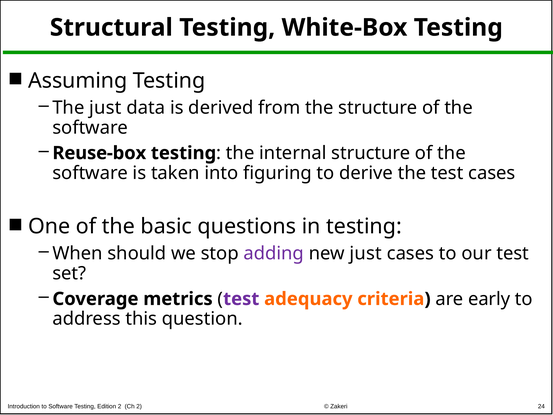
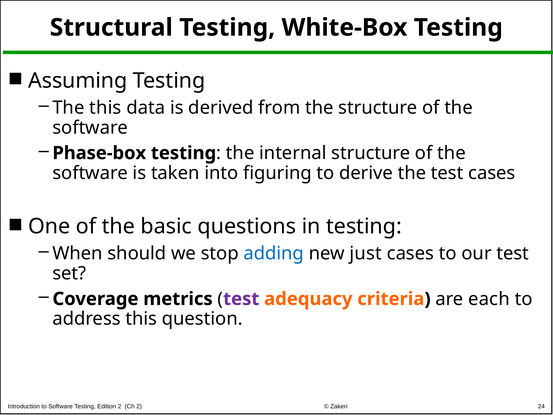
The just: just -> this (105, 108)
Reuse-box: Reuse-box -> Phase-box (99, 153)
adding colour: purple -> blue (274, 253)
early: early -> each (489, 299)
